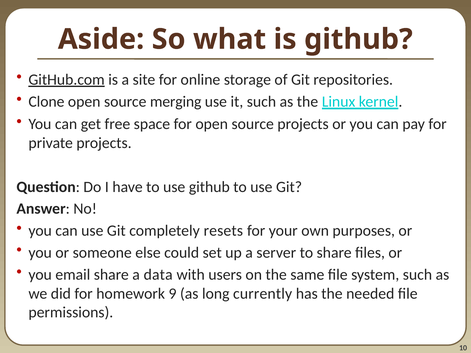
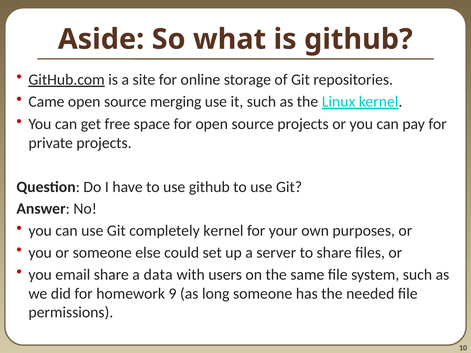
Clone: Clone -> Came (46, 102)
completely resets: resets -> kernel (223, 231)
long currently: currently -> someone (263, 294)
